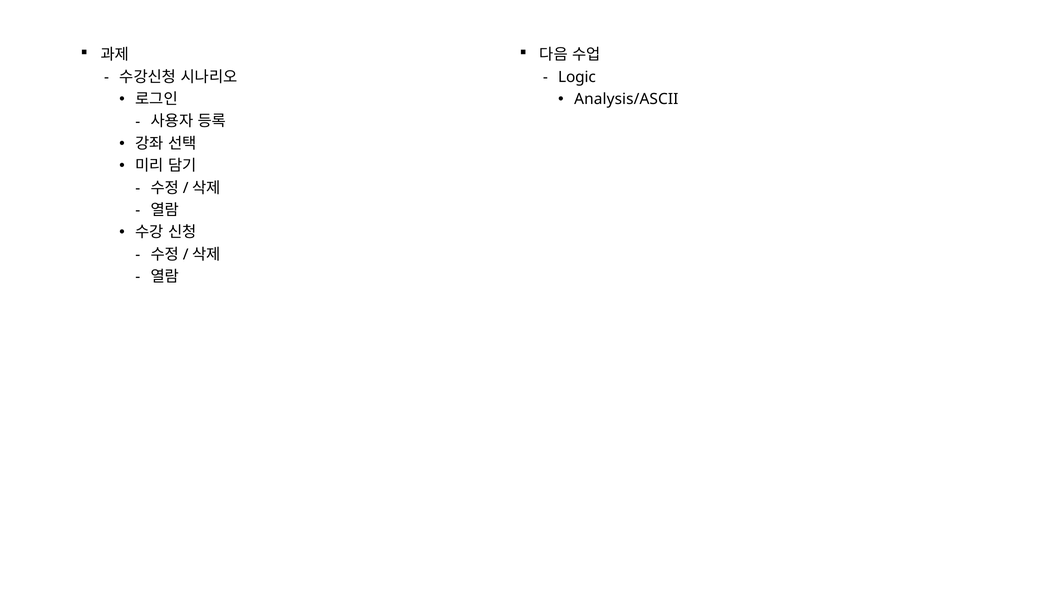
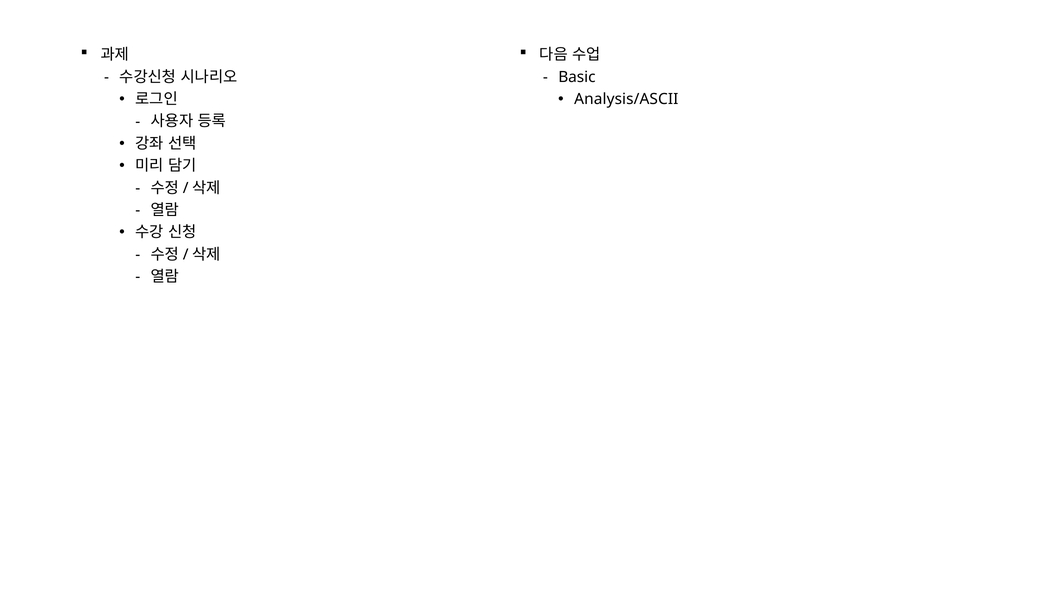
Logic: Logic -> Basic (577, 77)
